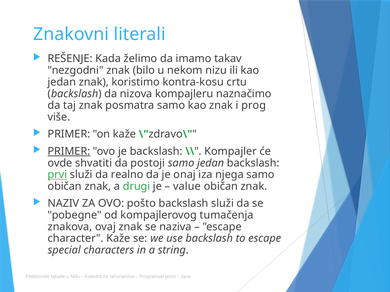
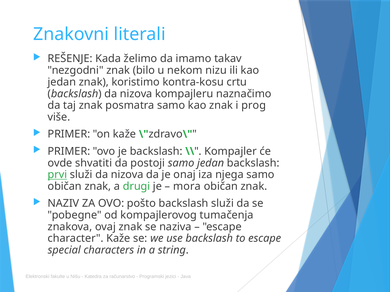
PRIMER underline: present -> none (69, 152)
služi da realno: realno -> nizova (127, 175)
value: value -> mora (187, 187)
